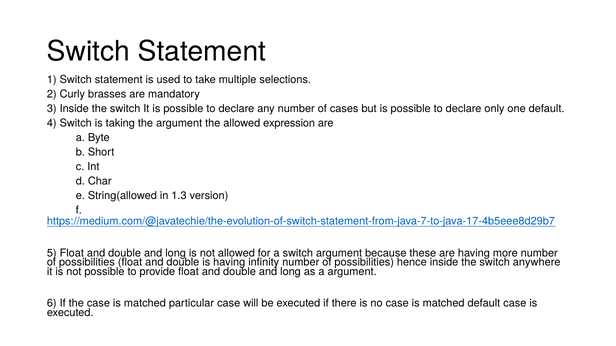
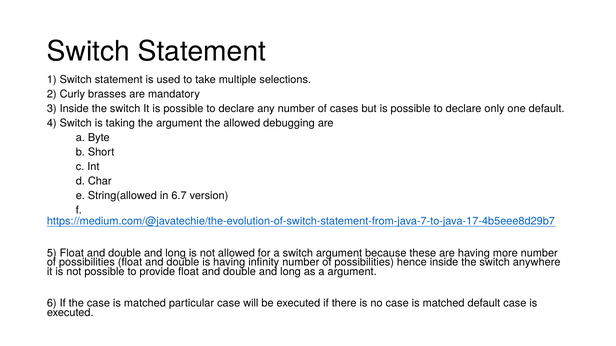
expression: expression -> debugging (289, 123)
1.3: 1.3 -> 6.7 (179, 196)
